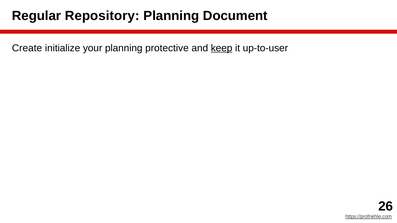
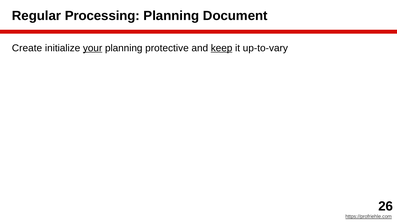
Repository: Repository -> Processing (102, 16)
your underline: none -> present (93, 48)
up-to-user: up-to-user -> up-to-vary (265, 48)
